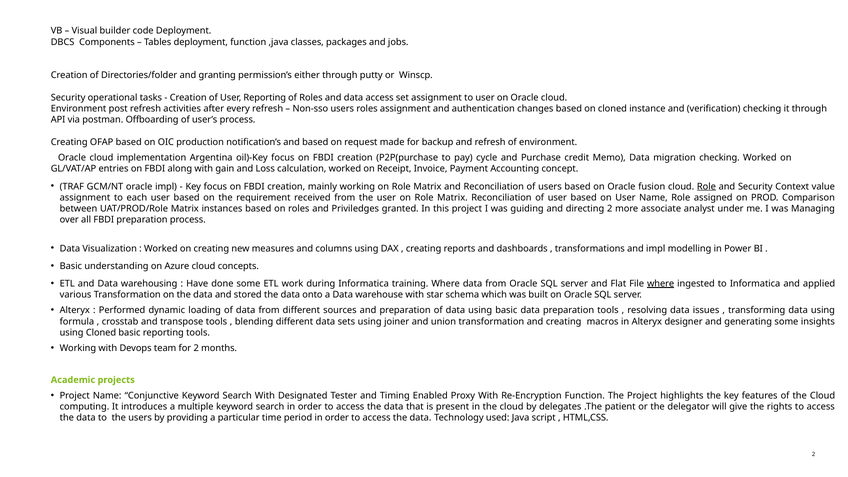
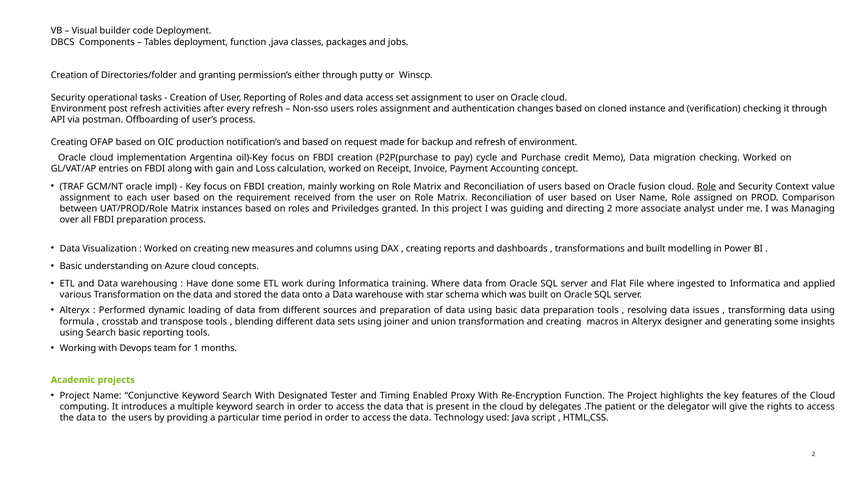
and impl: impl -> built (656, 248)
where underline: present -> none (661, 284)
using Cloned: Cloned -> Search (101, 333)
for 2: 2 -> 1 (196, 348)
